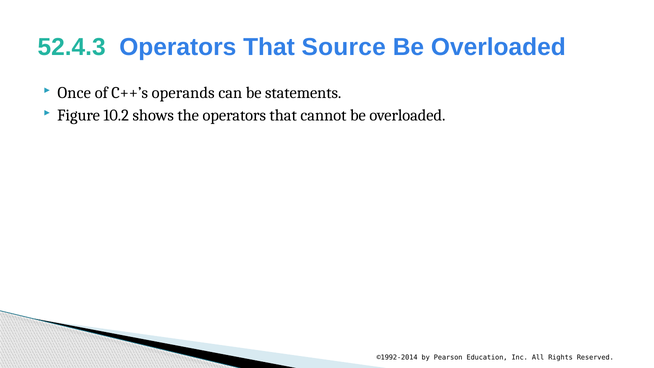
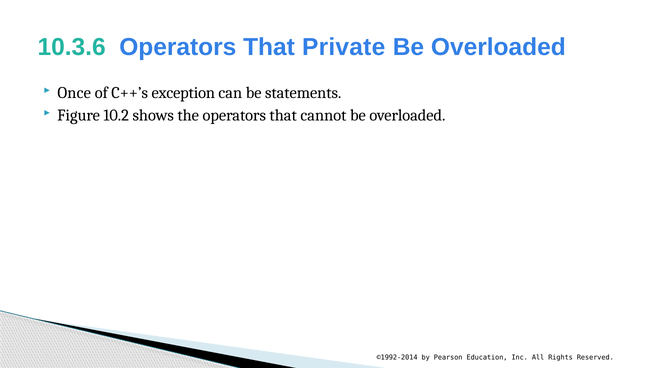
52.4.3: 52.4.3 -> 10.3.6 (72, 47)
Source: Source -> Private (344, 47)
operands: operands -> exception (183, 93)
